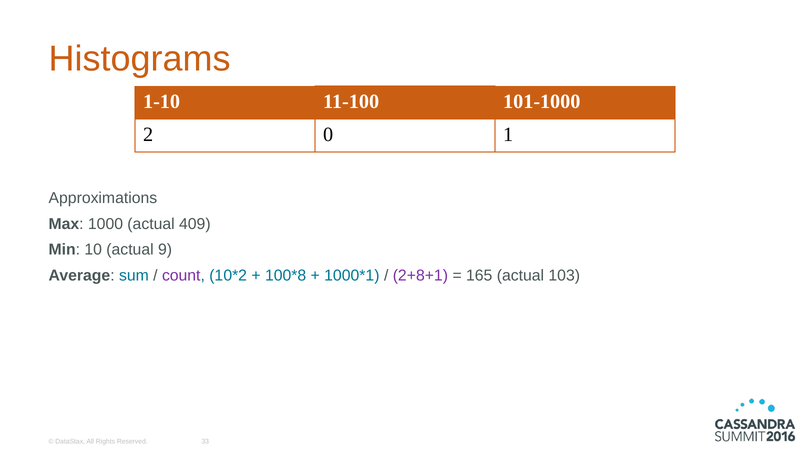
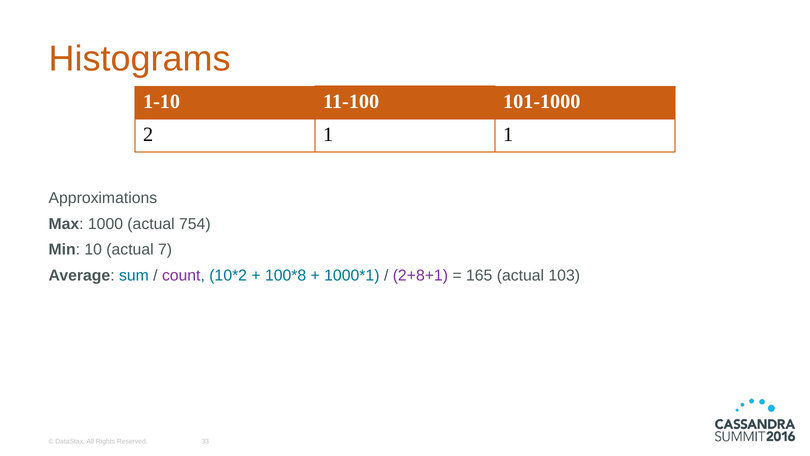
2 0: 0 -> 1 (328, 134)
409: 409 -> 754 (195, 224)
9: 9 -> 7 (165, 249)
